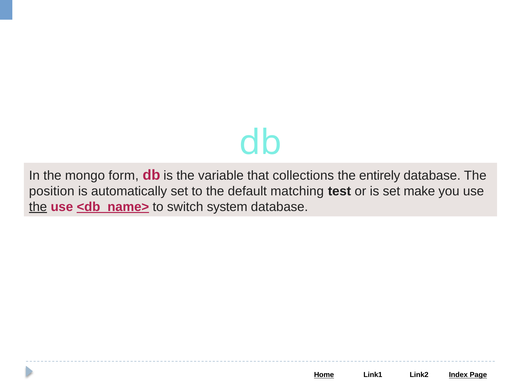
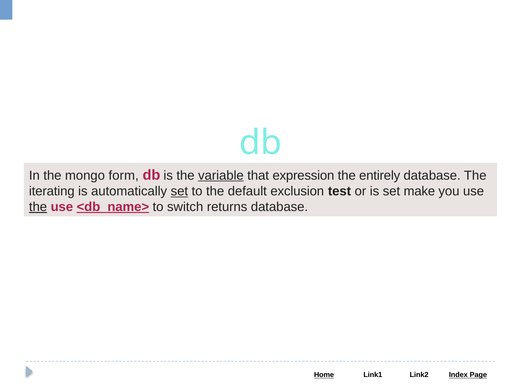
variable underline: none -> present (221, 176)
collections: collections -> expression (303, 176)
position: position -> iterating (52, 192)
set underline: none -> present (179, 192)
matching: matching -> exclusion (297, 192)
system: system -> returns (227, 207)
